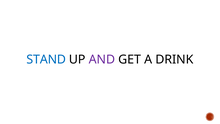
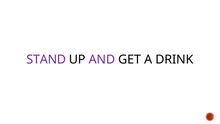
STAND colour: blue -> purple (46, 59)
